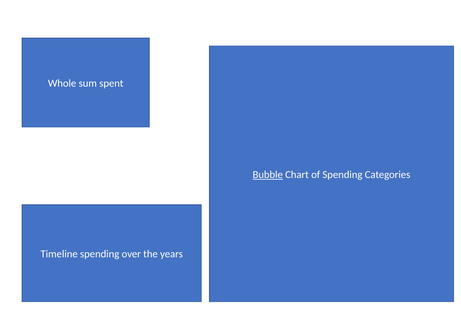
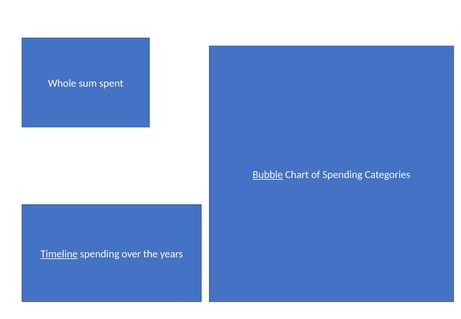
Timeline underline: none -> present (59, 254)
